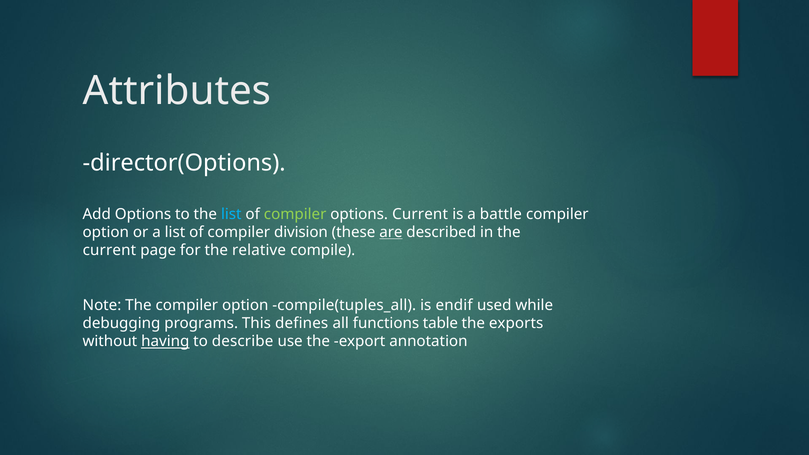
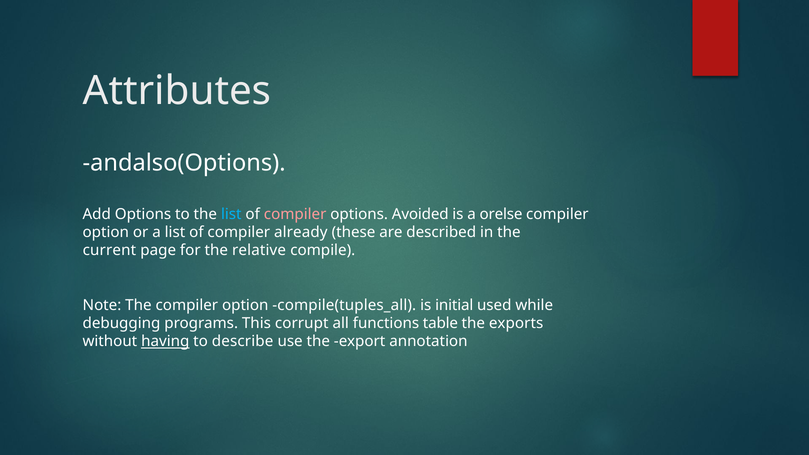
director(Options: director(Options -> andalso(Options (184, 163)
compiler colour: light green -> pink (295, 214)
options Current: Current -> Avoided (420, 214)
battle: battle -> orelse (501, 214)
division: division -> already (301, 232)
are underline: present -> none (391, 232)
endif: endif -> initial (454, 305)
defines: defines -> corrupt (302, 323)
